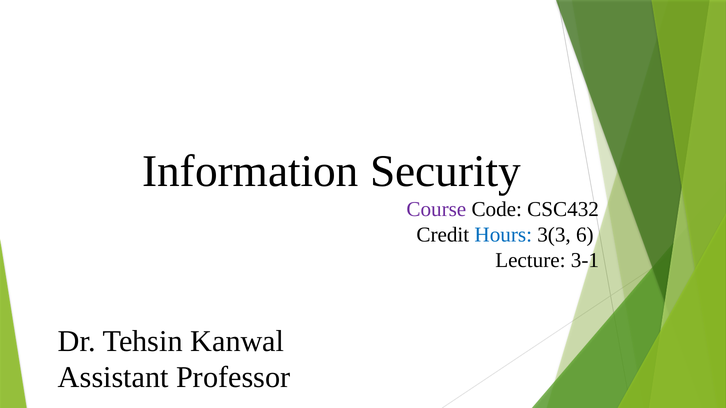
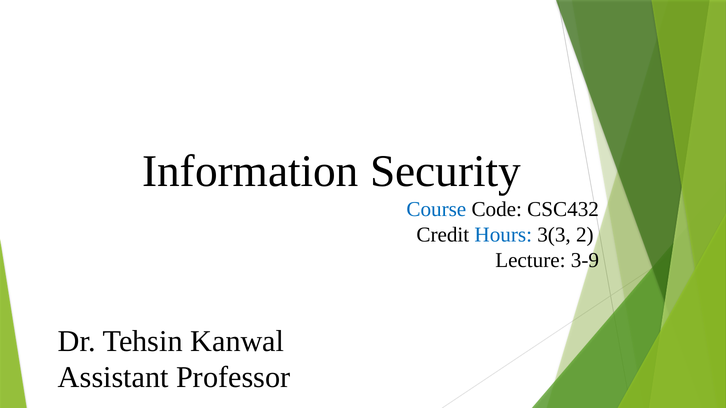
Course colour: purple -> blue (436, 209)
6: 6 -> 2 (585, 235)
3-1: 3-1 -> 3-9 (585, 260)
